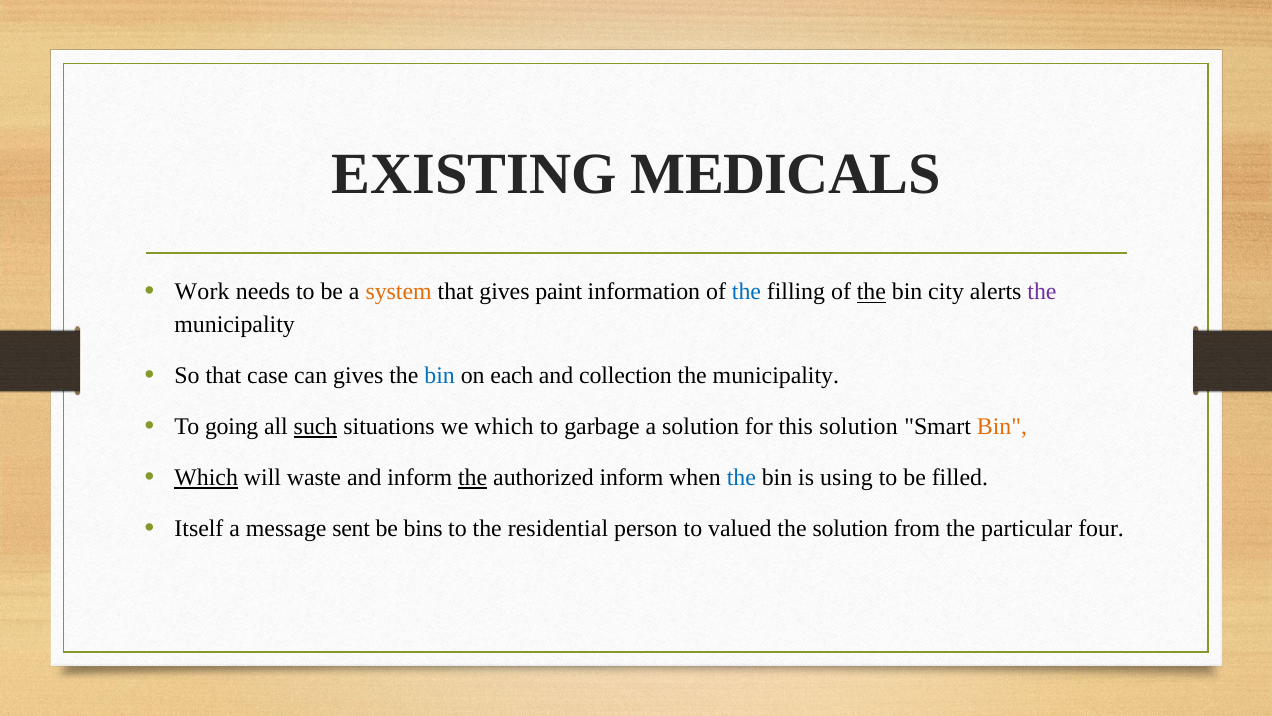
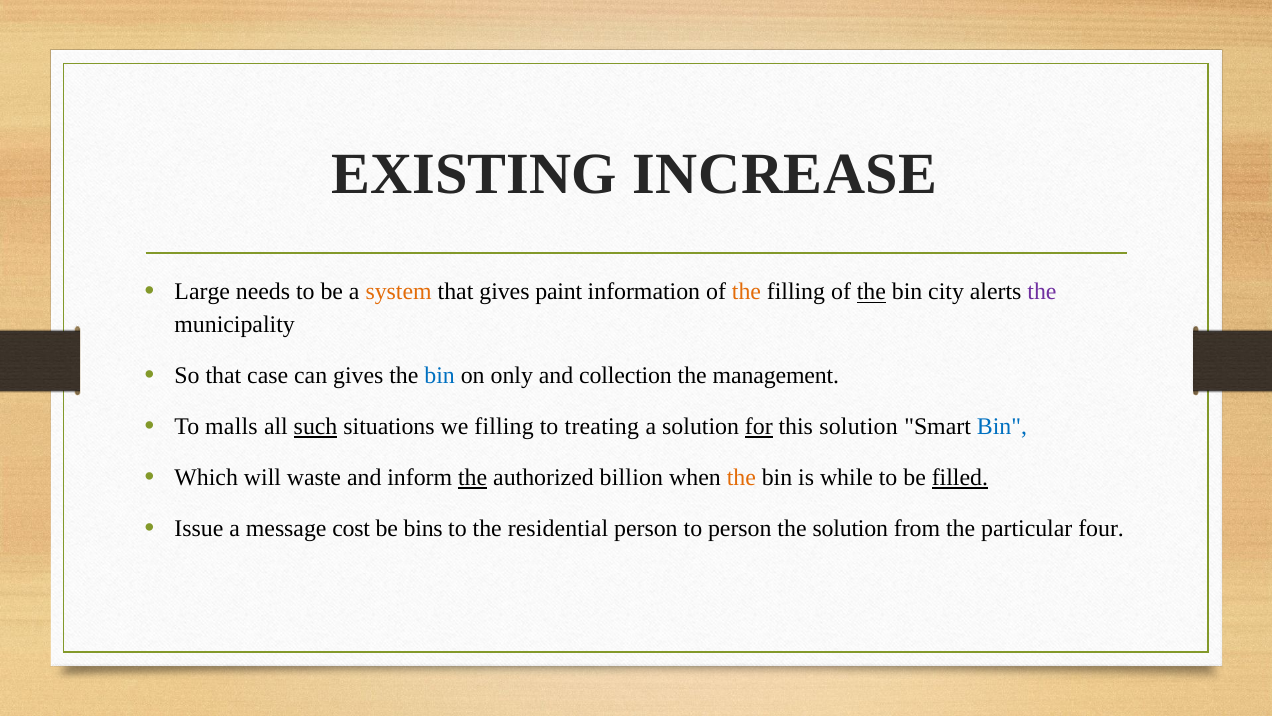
MEDICALS: MEDICALS -> INCREASE (785, 175)
Work: Work -> Large (202, 292)
the colour: blue -> orange (746, 292)
each: each -> only (512, 376)
municipality: municipality -> management (776, 376)
going: going -> malls (231, 427)
we which: which -> filling (504, 427)
garbage: garbage -> treating (602, 427)
for underline: none -> present (759, 427)
Bin colour: orange -> blue (1002, 427)
Which underline: present -> none (206, 478)
authorized inform: inform -> billion (631, 478)
the colour: blue -> orange (741, 478)
using: using -> while (846, 478)
filled underline: none -> present (960, 478)
Itself: Itself -> Issue (199, 528)
sent: sent -> cost (351, 528)
to valued: valued -> person (740, 528)
